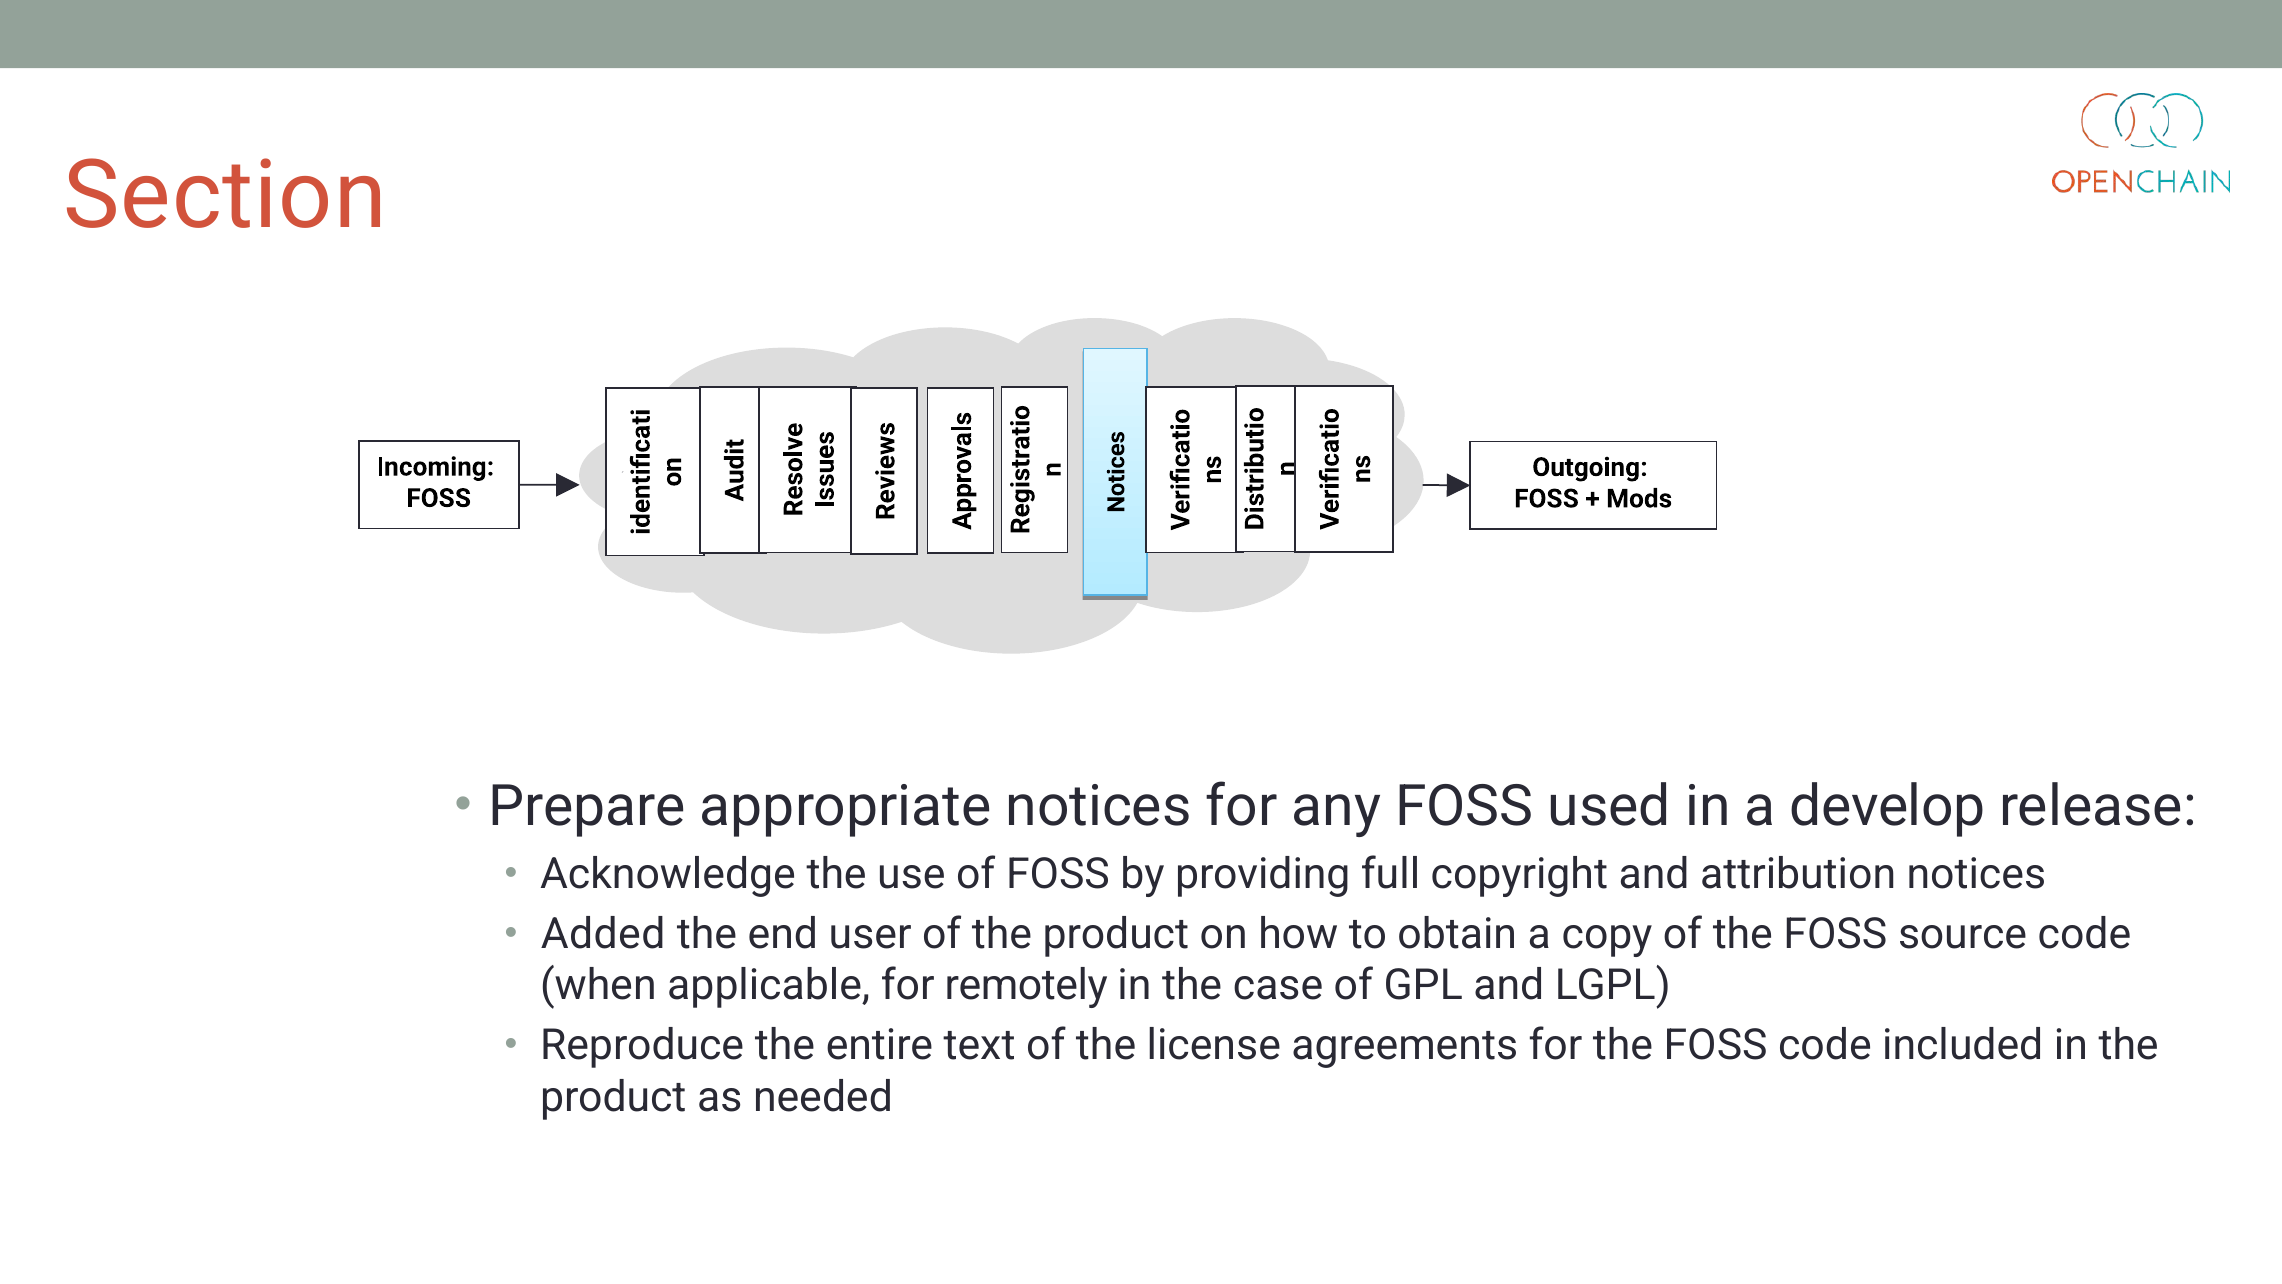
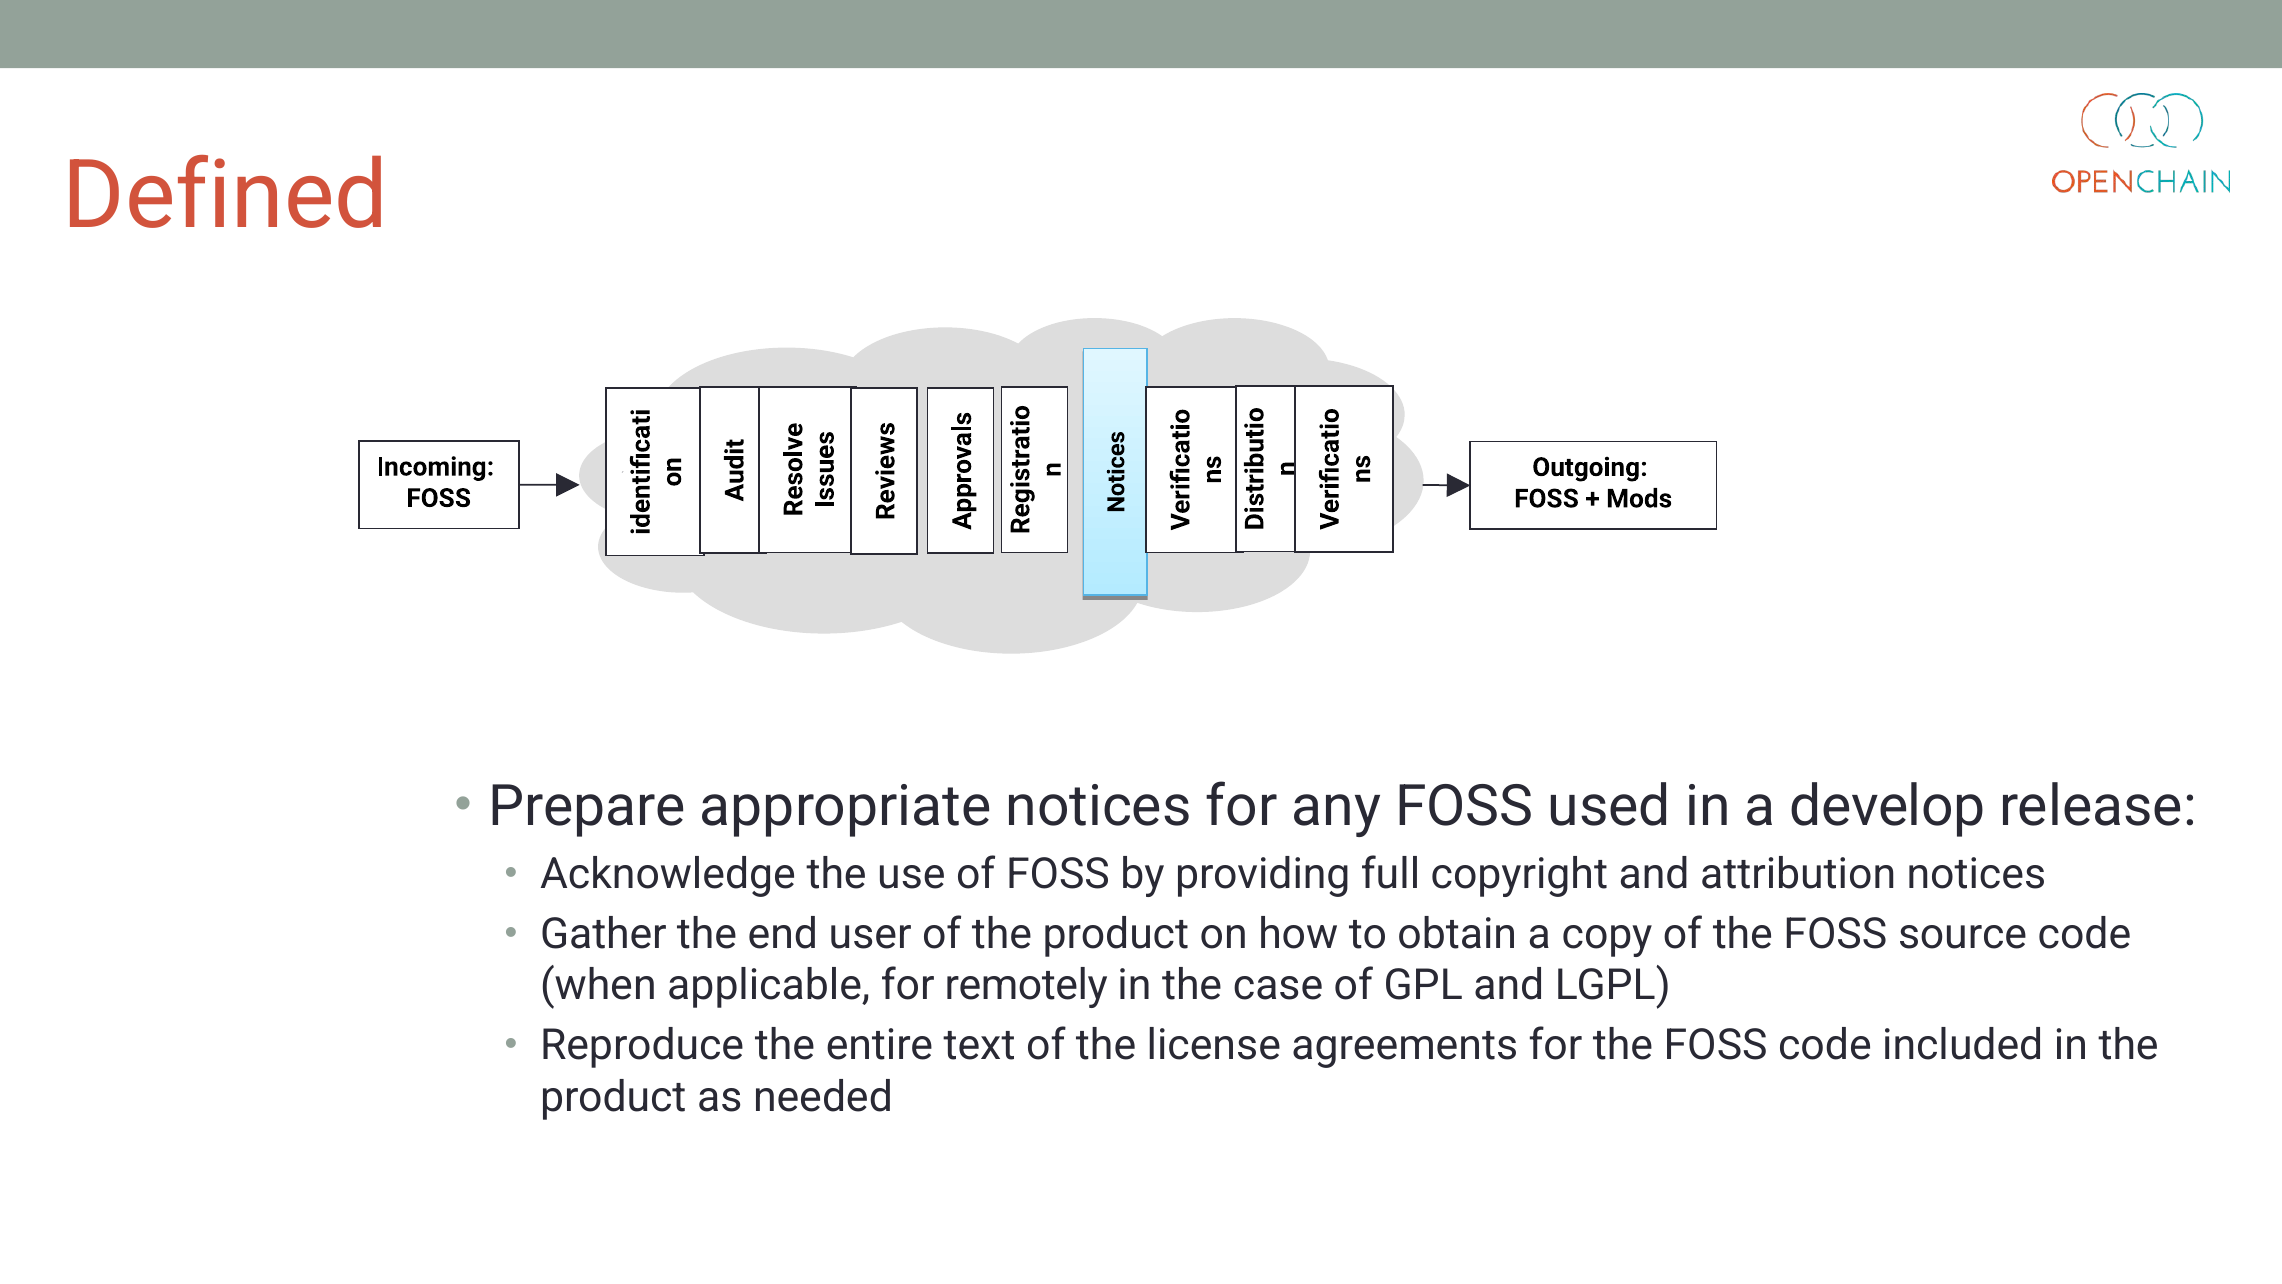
Section: Section -> Defined (225, 196)
Added: Added -> Gather (603, 934)
